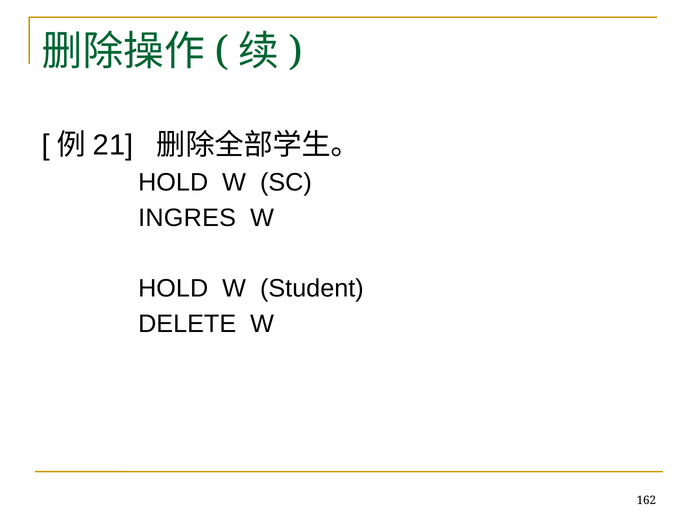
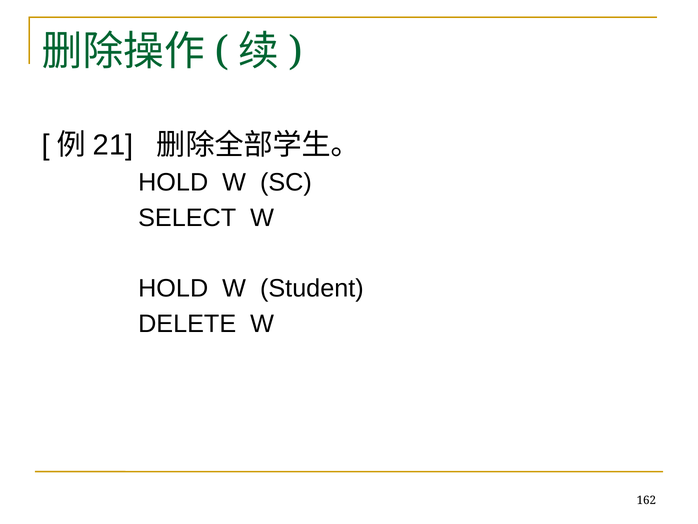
INGRES: INGRES -> SELECT (187, 218)
